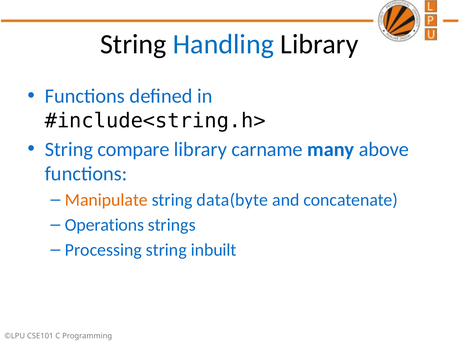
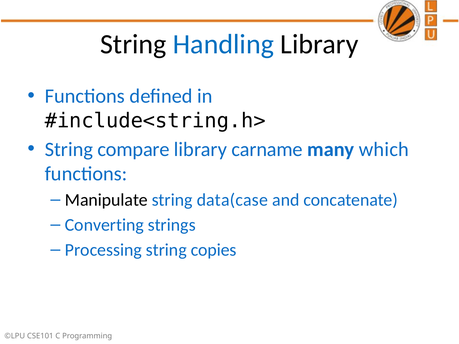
above: above -> which (384, 149)
Manipulate colour: orange -> black (106, 200)
data(byte: data(byte -> data(case (232, 200)
Operations: Operations -> Converting (104, 225)
inbuilt: inbuilt -> copies (214, 250)
